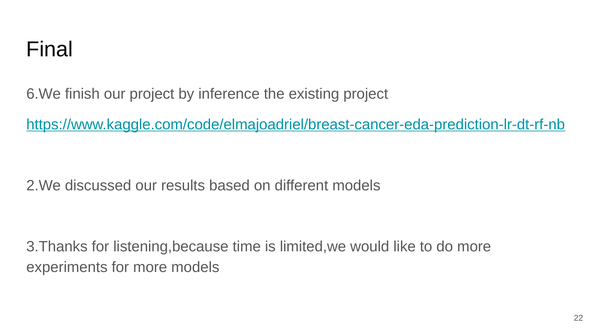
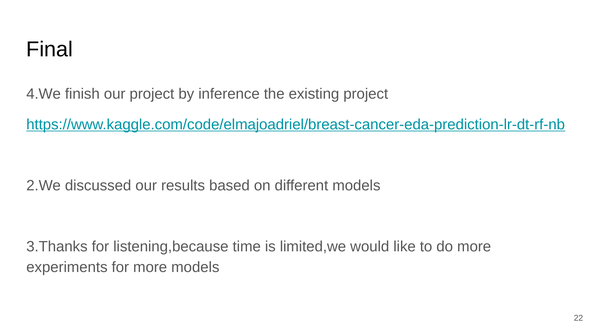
6.We: 6.We -> 4.We (44, 94)
